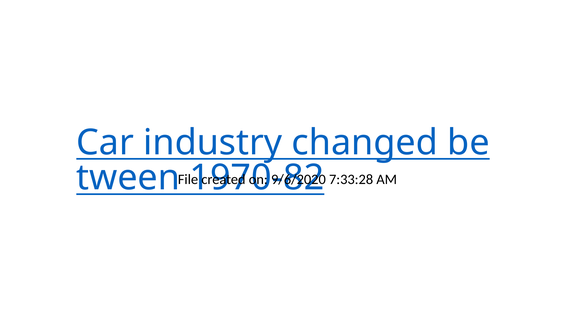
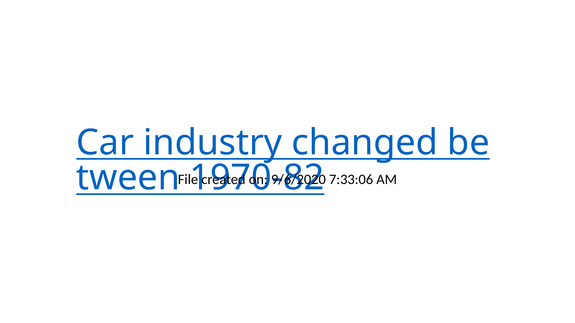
7:33:28: 7:33:28 -> 7:33:06 (351, 180)
